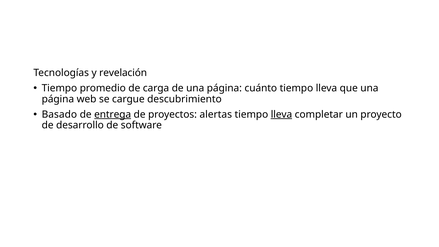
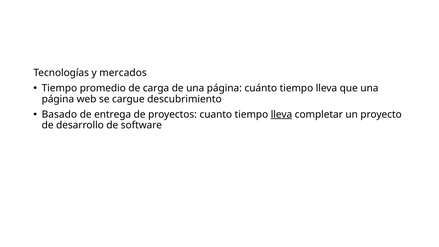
revelación: revelación -> mercados (123, 73)
entrega underline: present -> none (113, 114)
alertas: alertas -> cuanto (216, 114)
